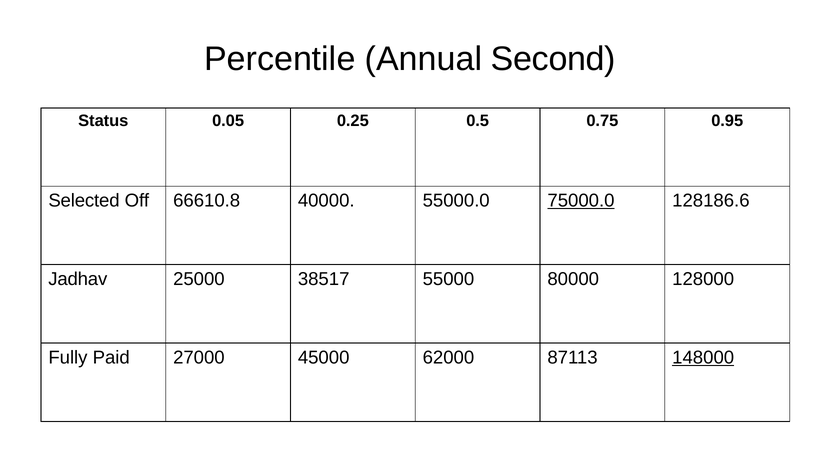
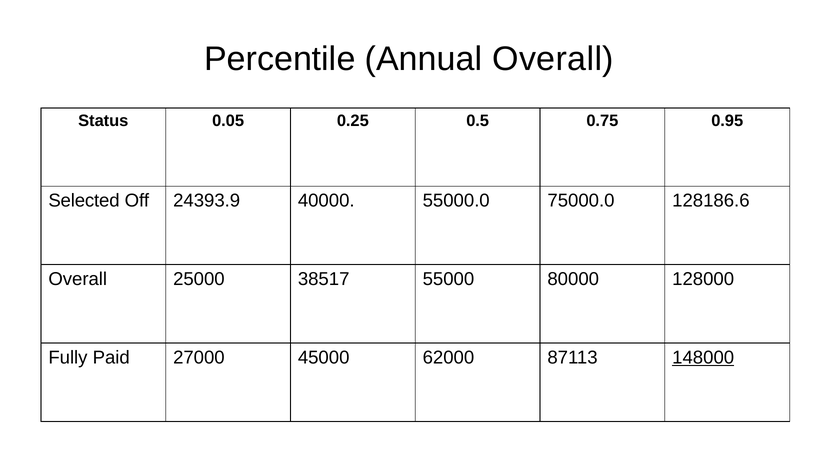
Annual Second: Second -> Overall (553, 59)
66610.8: 66610.8 -> 24393.9 (207, 201)
75000.0 underline: present -> none (581, 201)
Jadhav: Jadhav -> Overall (78, 279)
